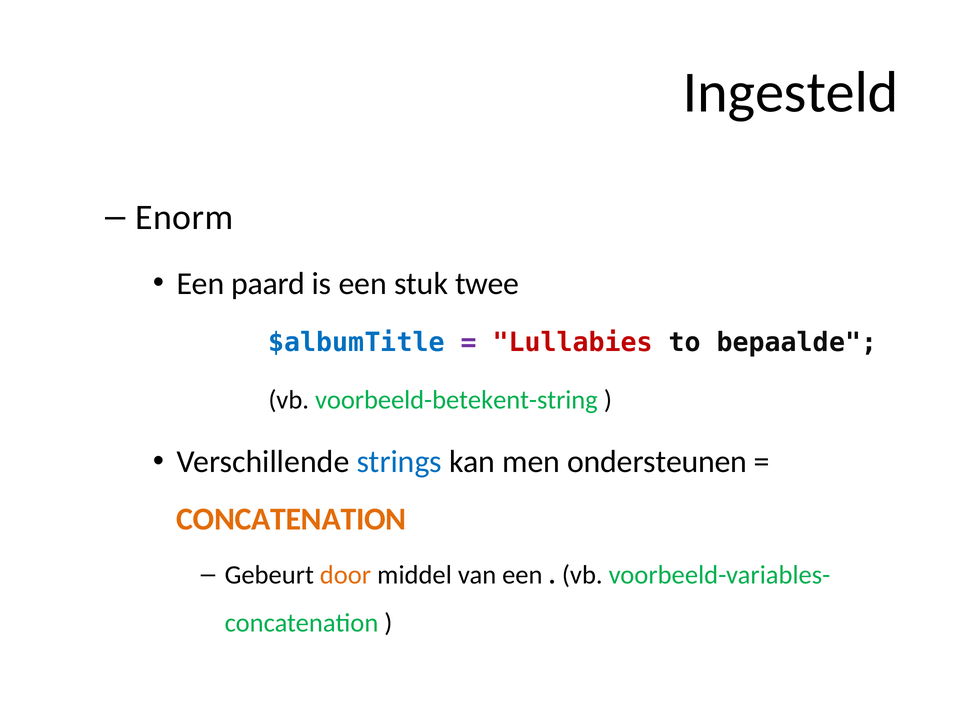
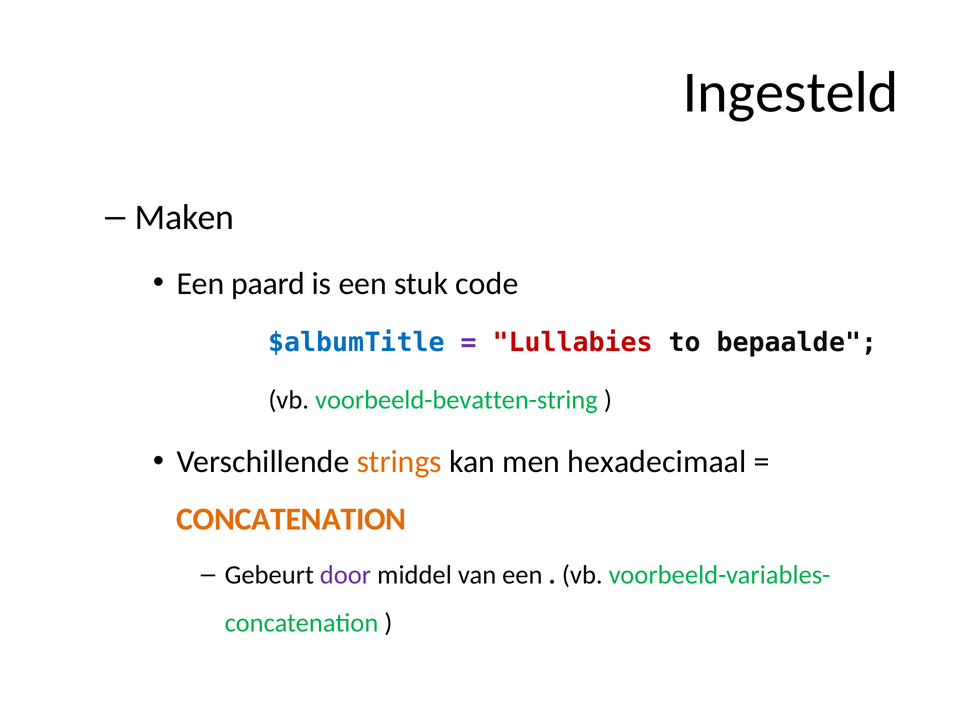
Enorm: Enorm -> Maken (185, 218)
twee: twee -> code (487, 284)
voorbeeld-betekent-string: voorbeeld-betekent-string -> voorbeeld-bevatten-string (456, 400)
strings colour: blue -> orange (399, 462)
ondersteunen: ondersteunen -> hexadecimaal (657, 462)
door colour: orange -> purple (345, 575)
